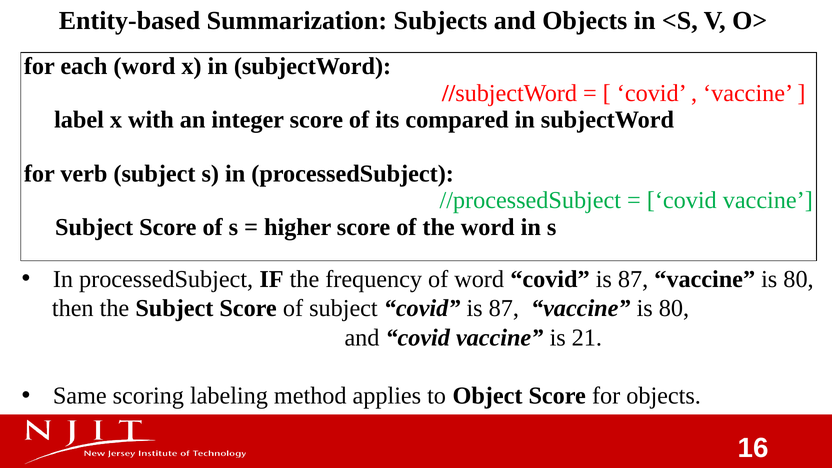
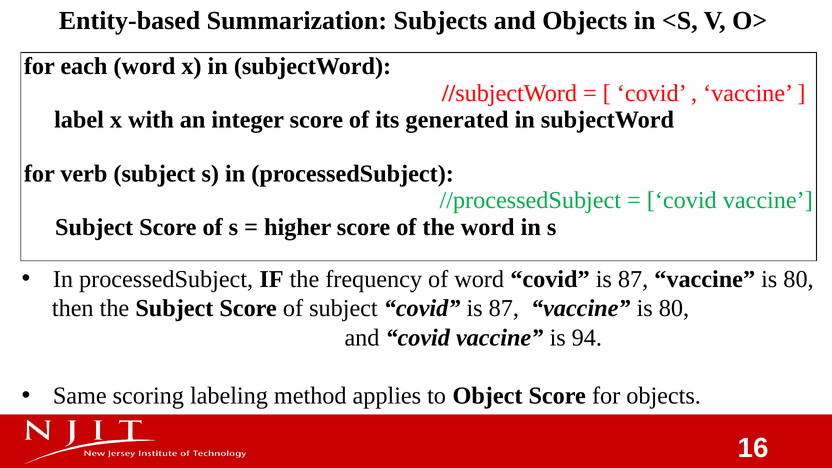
compared: compared -> generated (457, 120)
21: 21 -> 94 (587, 338)
